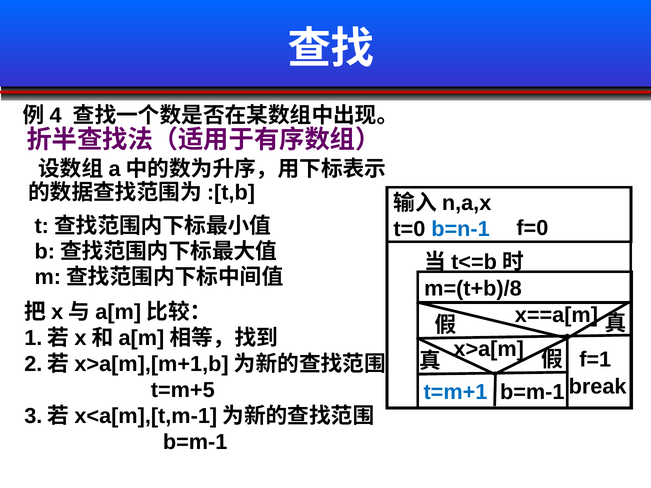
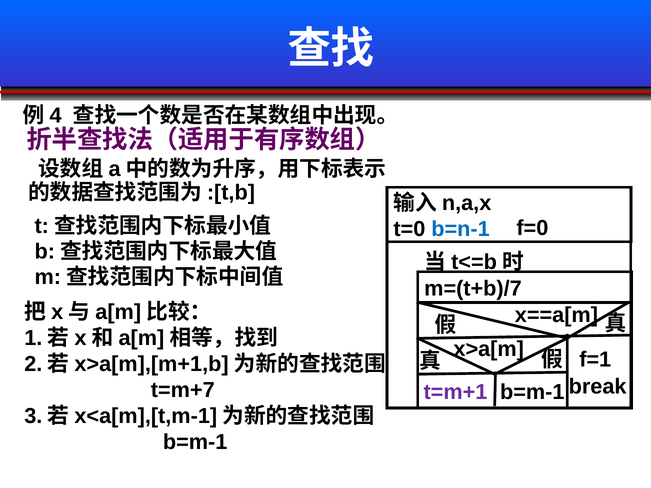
m=(t+b)/8: m=(t+b)/8 -> m=(t+b)/7 (473, 289)
t=m+5: t=m+5 -> t=m+7 (183, 390)
t=m+1 colour: blue -> purple (455, 392)
